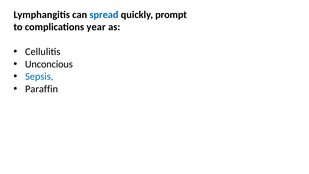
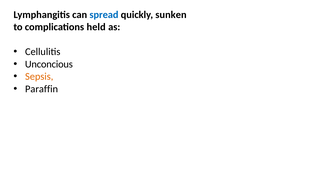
prompt: prompt -> sunken (171, 15)
year: year -> held (96, 27)
Sepsis colour: blue -> orange (39, 76)
